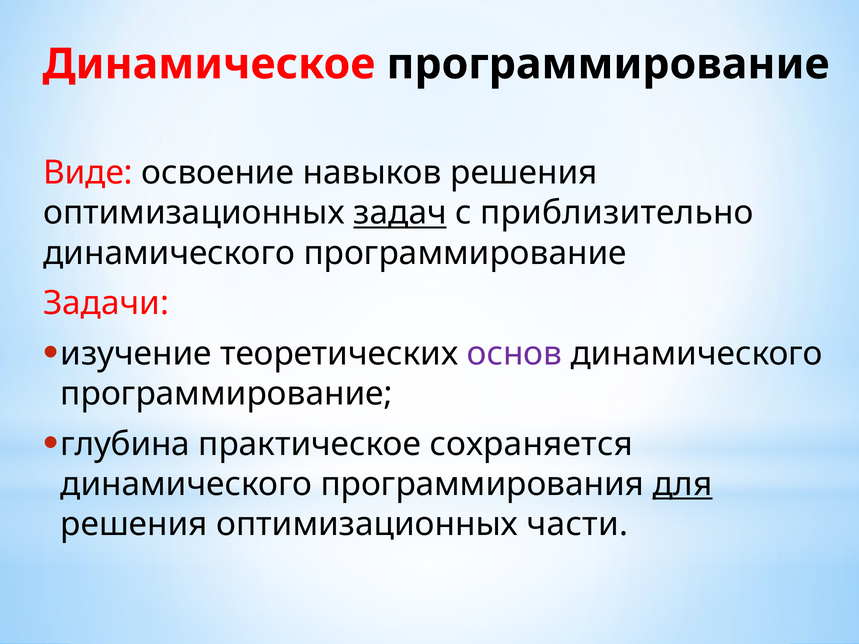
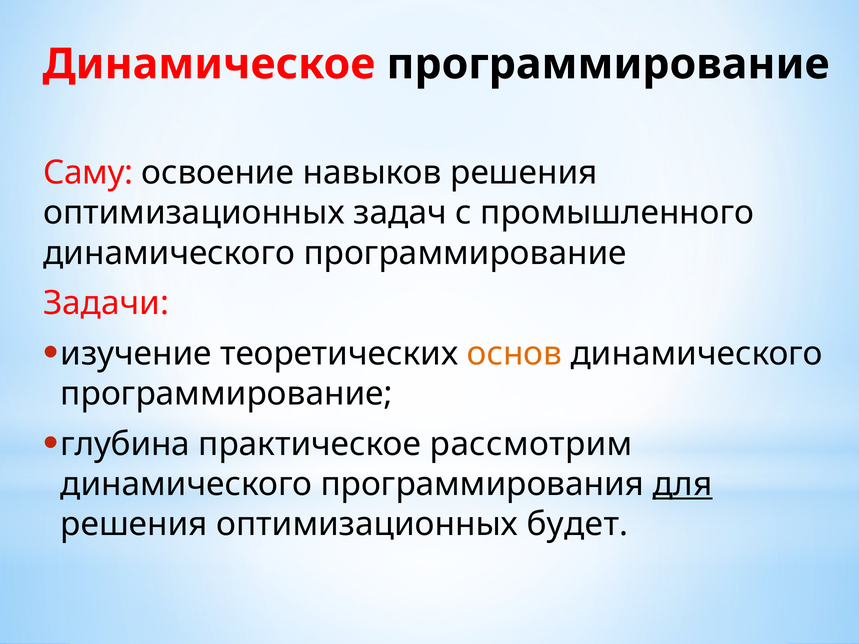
Виде: Виде -> Саму (88, 173)
задач underline: present -> none (400, 213)
приблизительно: приблизительно -> промышленного (617, 213)
основ colour: purple -> orange (514, 354)
сохраняется: сохраняется -> рассмотрим (531, 444)
части: части -> будет (577, 525)
